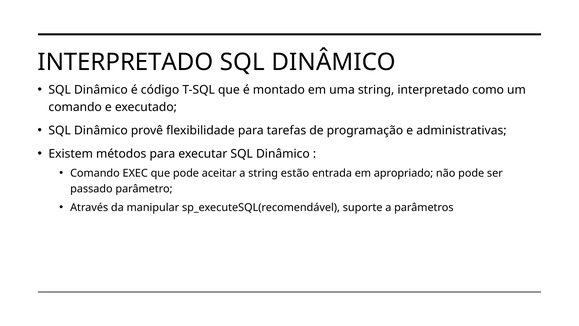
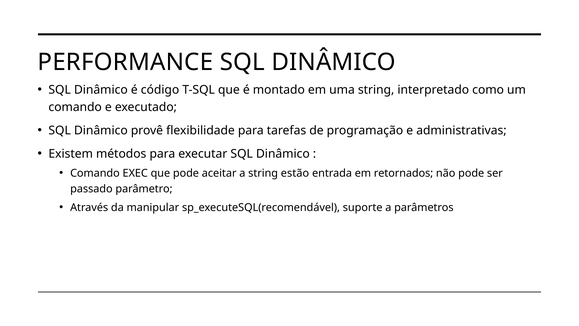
INTERPRETADO: INTERPRETADO -> PERFORMANCE (125, 62)
apropriado: apropriado -> retornados (404, 173)
